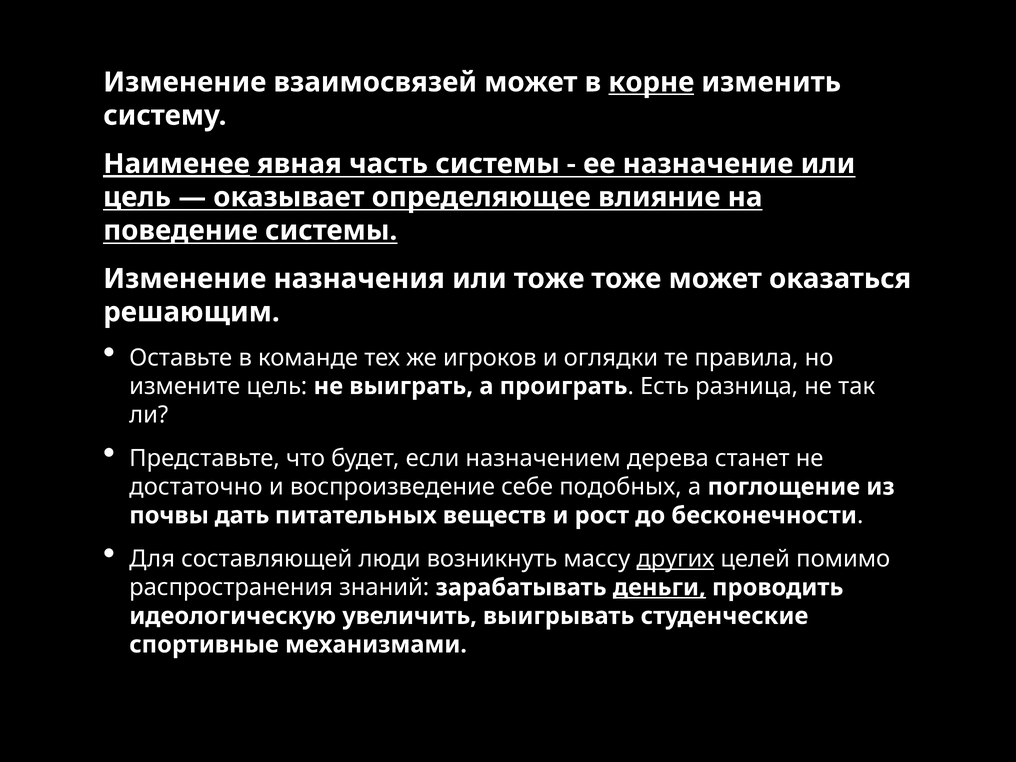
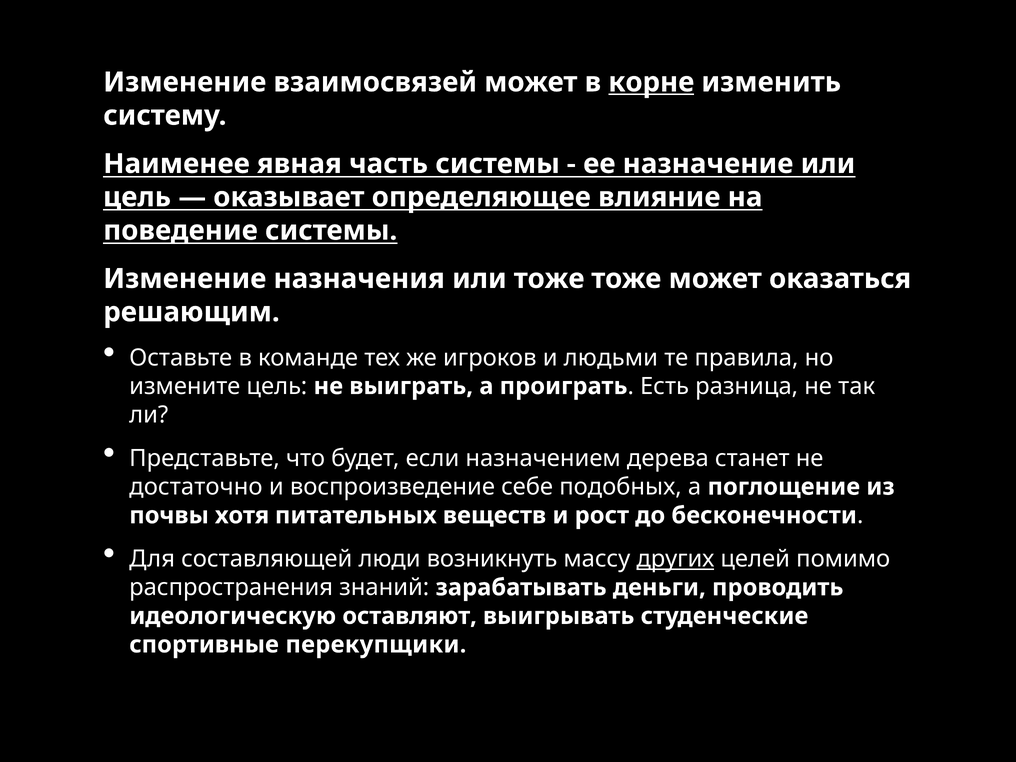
Наименее underline: present -> none (177, 164)
оглядки: оглядки -> людьми (611, 358)
дать: дать -> хотя (242, 515)
деньги underline: present -> none (659, 587)
увеличить: увеличить -> оставляют (410, 616)
механизмами: механизмами -> перекупщики (376, 645)
